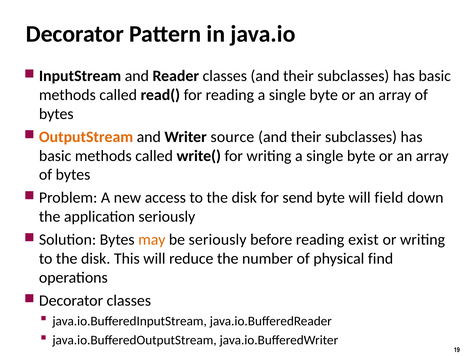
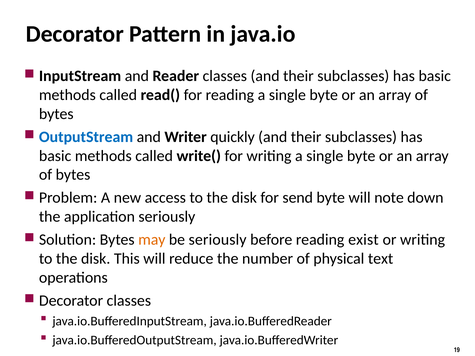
OutputStream colour: orange -> blue (86, 137)
source: source -> quickly (233, 137)
field: field -> note (389, 198)
find: find -> text (381, 259)
